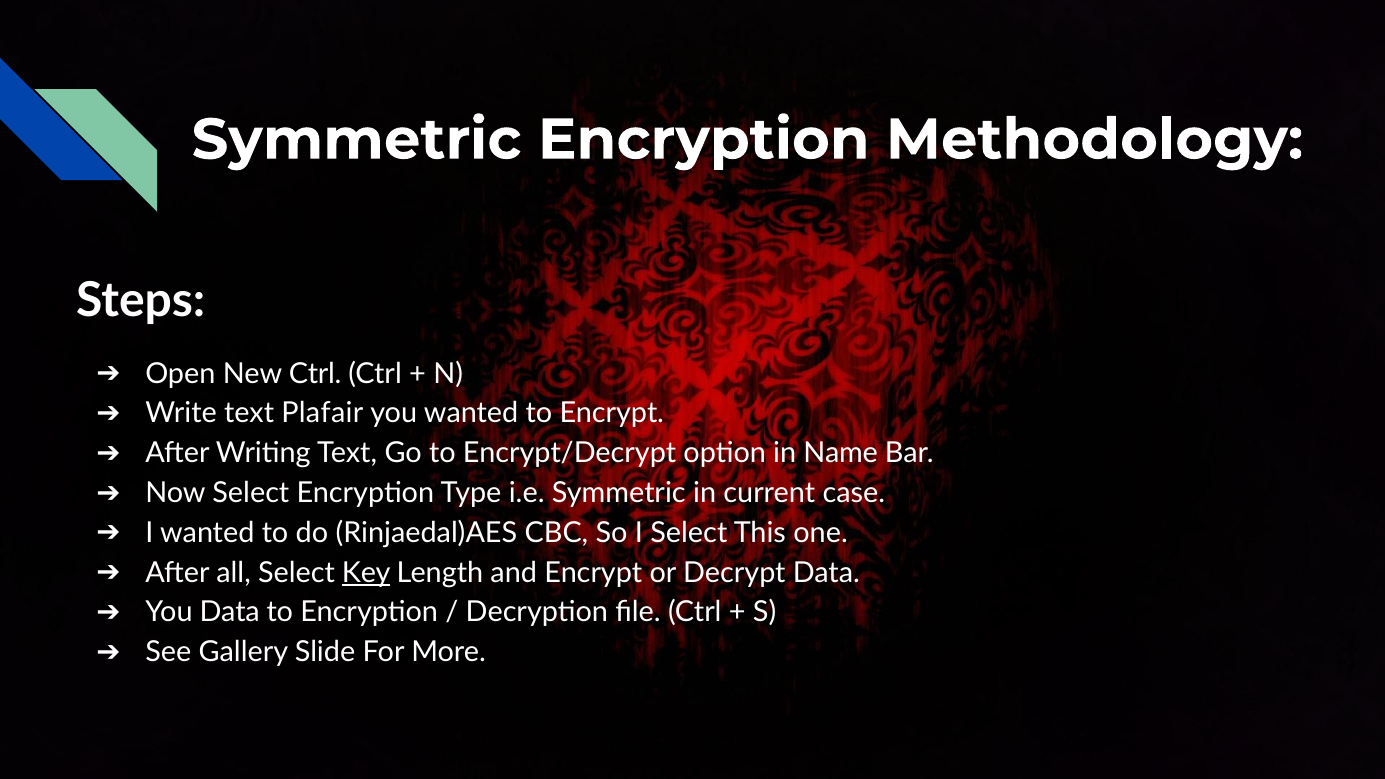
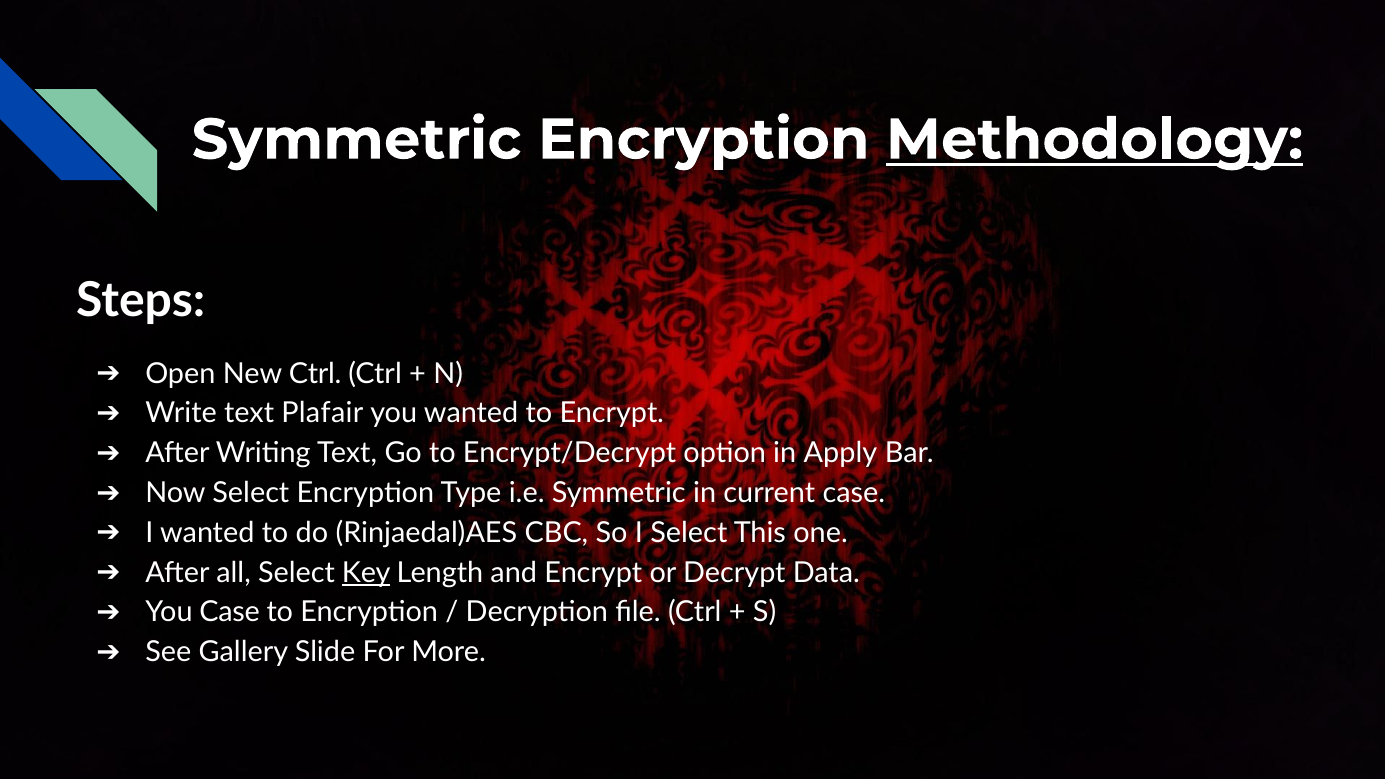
Methodology underline: none -> present (1095, 140)
Name: Name -> Apply (840, 453)
You Data: Data -> Case (230, 612)
